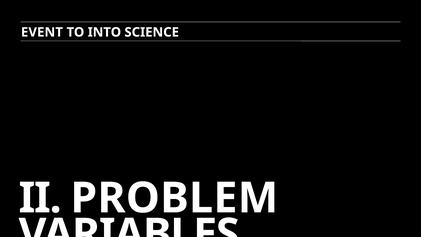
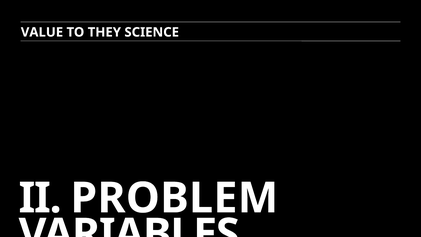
EVENT: EVENT -> VALUE (42, 32)
INTO: INTO -> THEY (104, 32)
